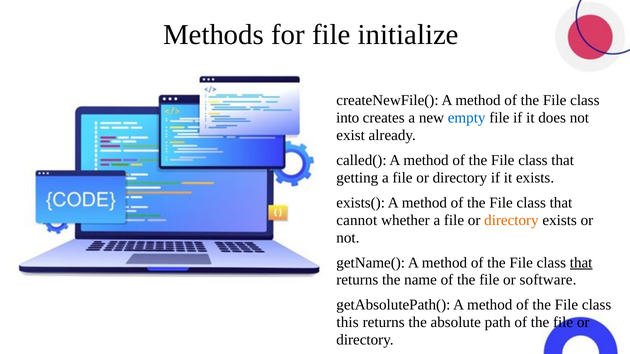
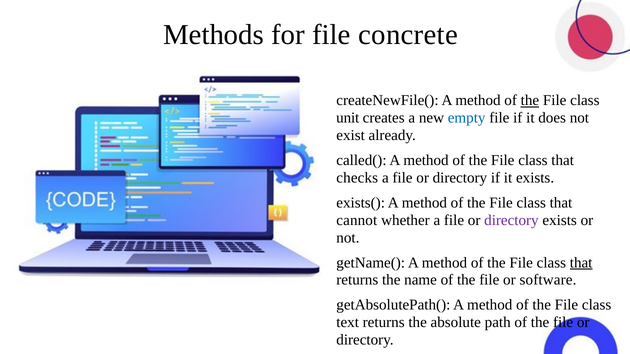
initialize: initialize -> concrete (408, 35)
the underline: none -> present (530, 101)
into: into -> unit (348, 118)
getting: getting -> checks (357, 178)
directory colour: orange -> purple (511, 220)
this: this -> text (348, 323)
